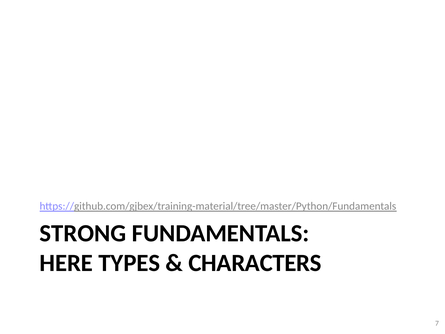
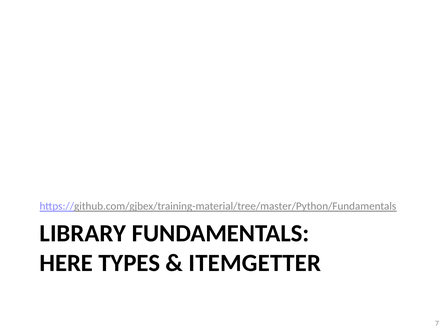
STRONG: STRONG -> LIBRARY (83, 233)
CHARACTERS: CHARACTERS -> ITEMGETTER (255, 263)
